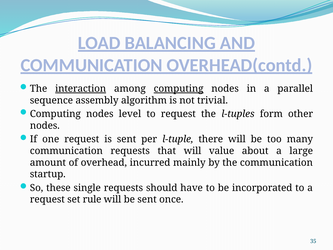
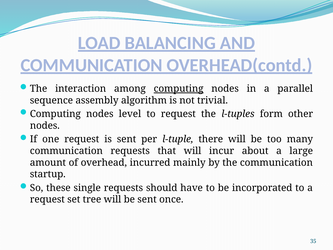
interaction underline: present -> none (81, 89)
value: value -> incur (222, 151)
rule: rule -> tree (92, 199)
